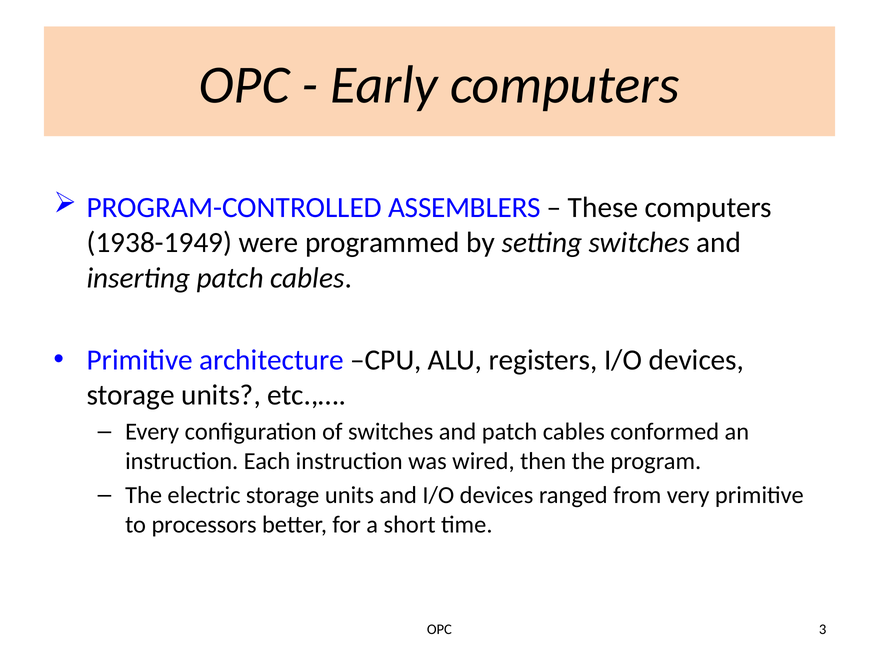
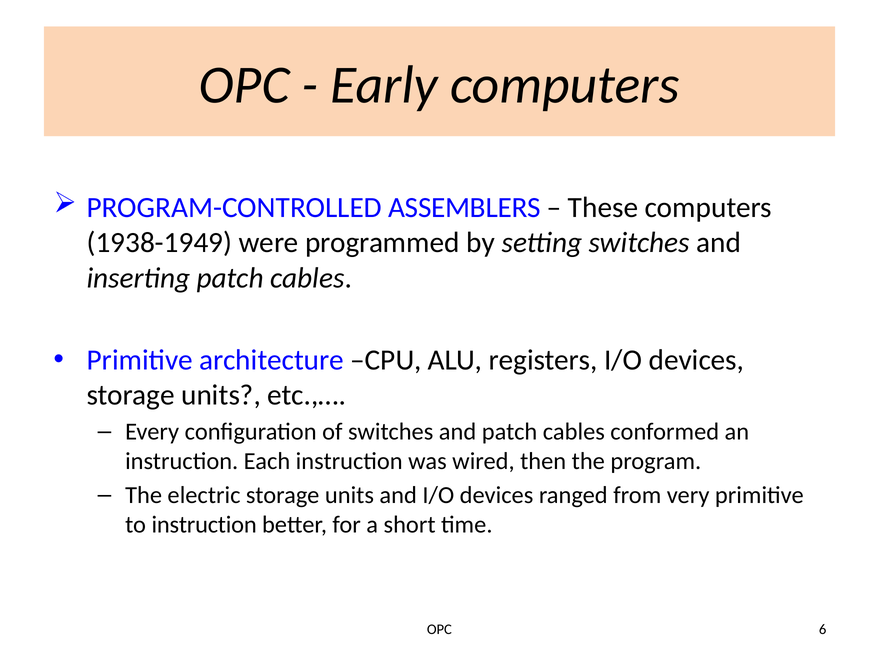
to processors: processors -> instruction (204, 525)
3: 3 -> 6 (823, 629)
